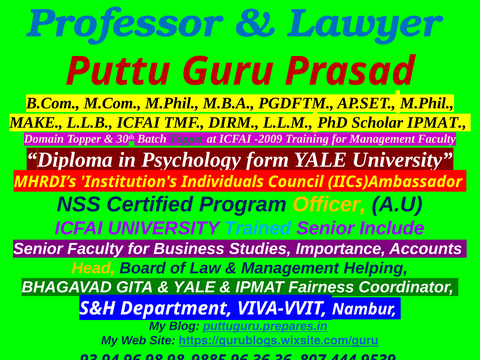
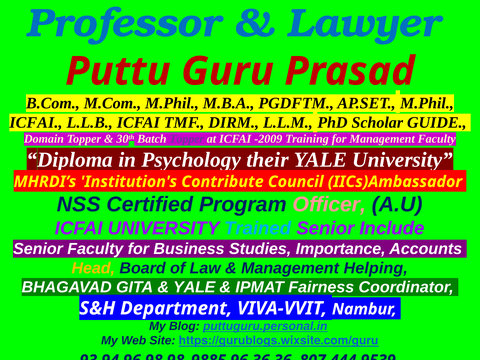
MAKE: MAKE -> ICFAI (36, 123)
Scholar IPMAT: IPMAT -> GUIDE (437, 123)
Topper colour: green -> purple (187, 139)
form: form -> their (268, 160)
Individuals: Individuals -> Contribute (222, 182)
Officer colour: yellow -> pink (329, 204)
puttuguru.prepares.in: puttuguru.prepares.in -> puttuguru.personal.in (265, 326)
